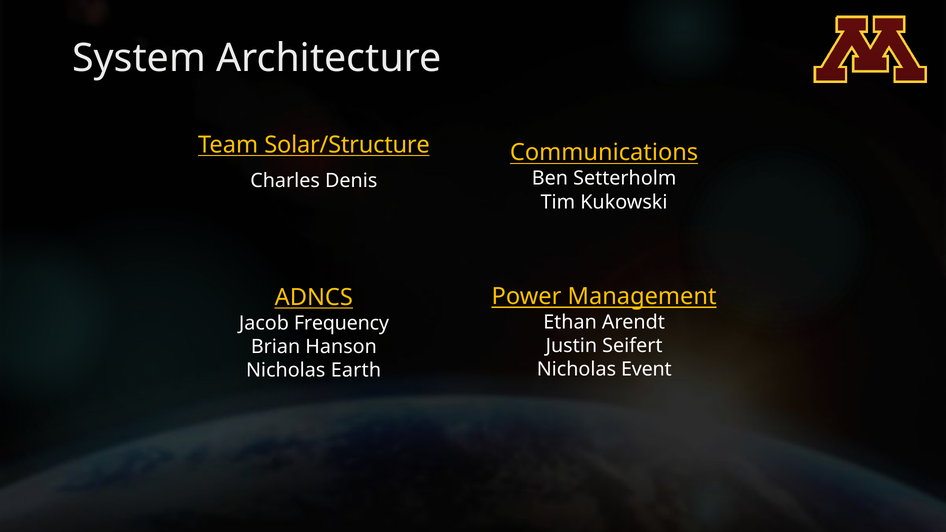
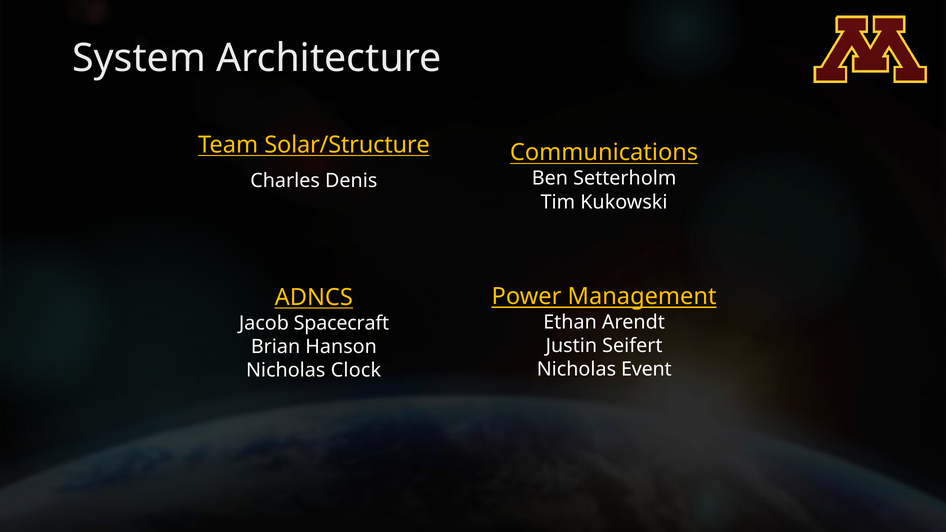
Frequency: Frequency -> Spacecraft (341, 323)
Earth: Earth -> Clock (356, 371)
